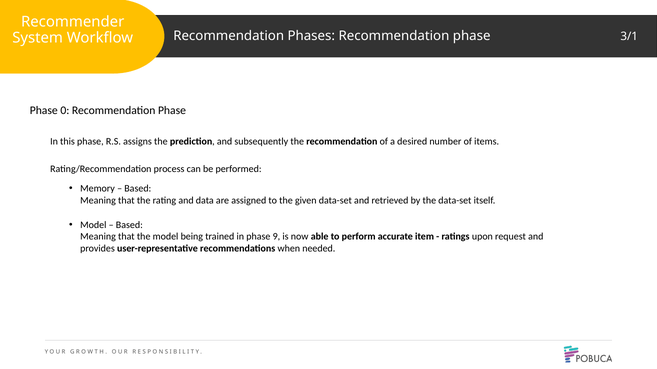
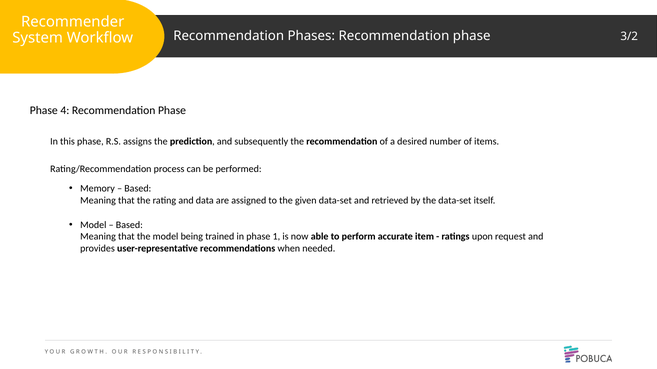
3/1: 3/1 -> 3/2 (629, 37)
0: 0 -> 4 (65, 111)
9: 9 -> 1 (276, 237)
